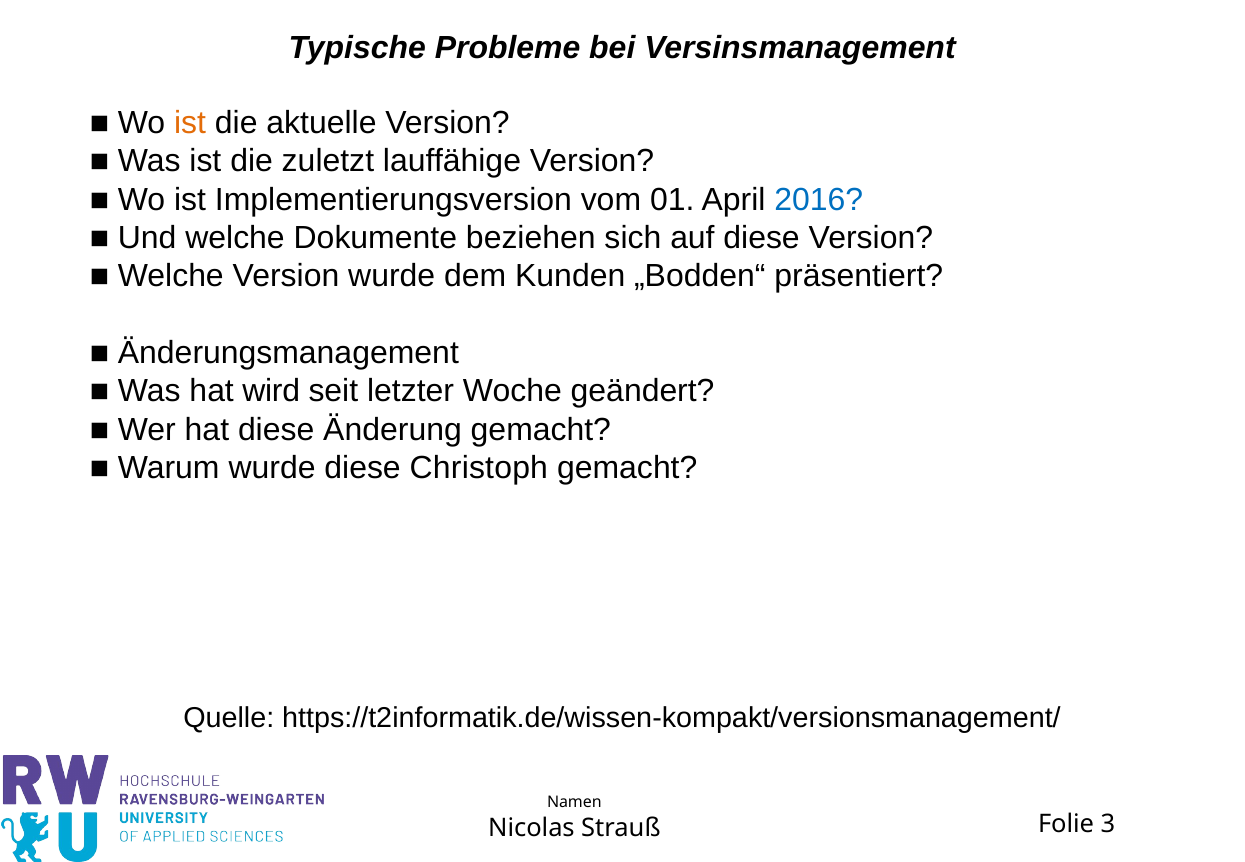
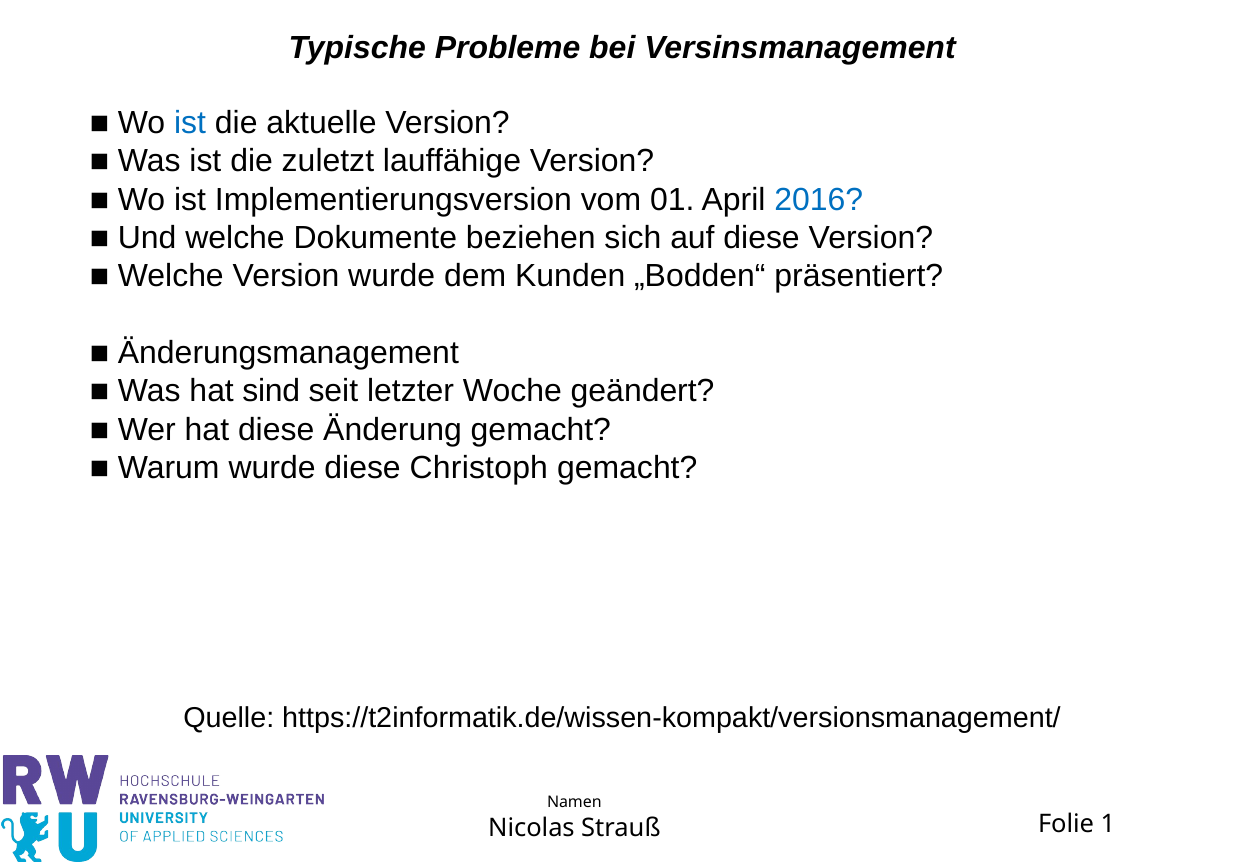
ist colour: orange -> blue (190, 123)
wird: wird -> sind (271, 391)
3: 3 -> 1 (1108, 824)
